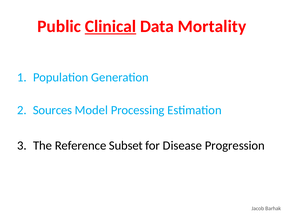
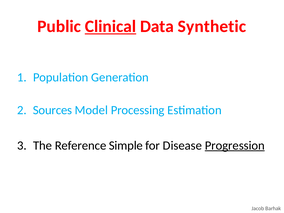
Mortality: Mortality -> Synthetic (212, 26)
Subset: Subset -> Simple (126, 145)
Progression underline: none -> present (235, 145)
